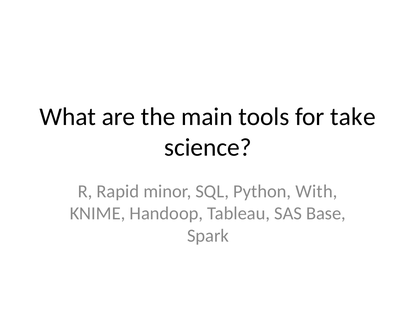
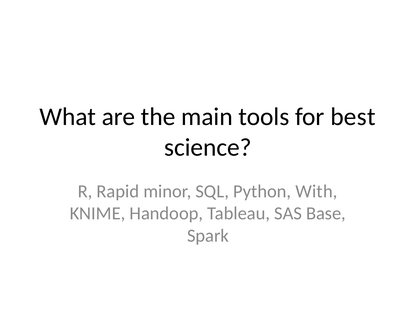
take: take -> best (353, 117)
